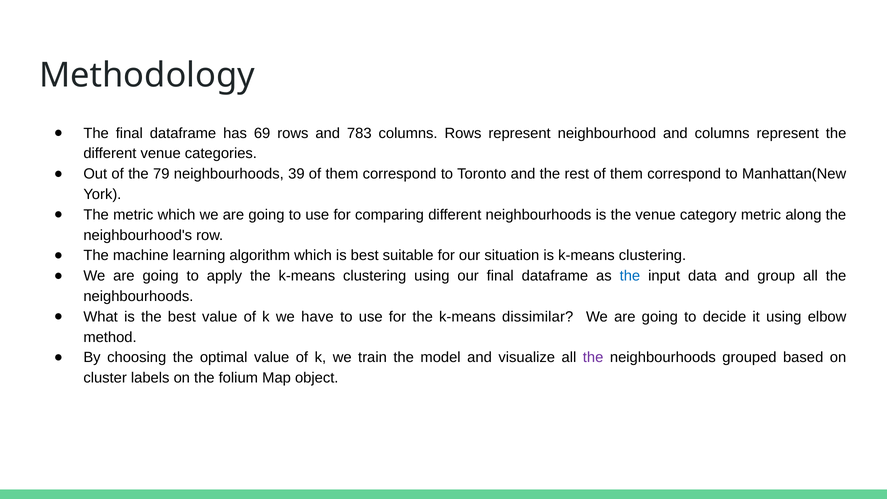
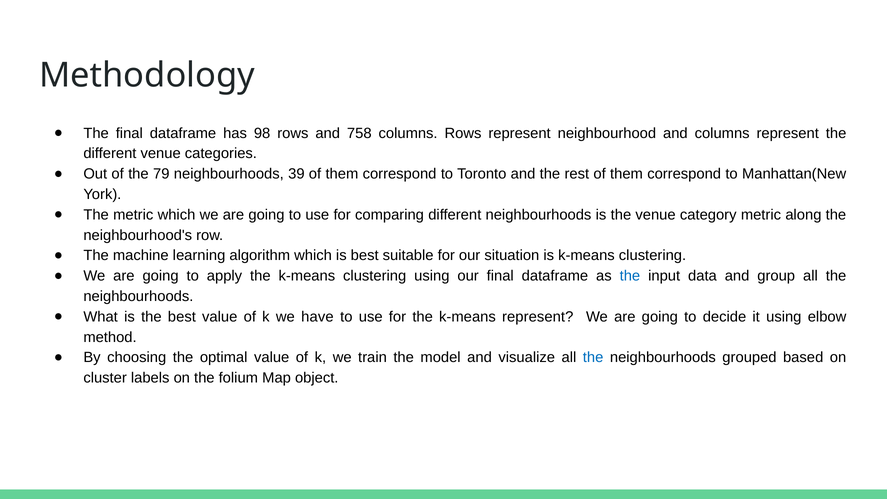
69: 69 -> 98 (262, 133)
783: 783 -> 758 (359, 133)
k-means dissimilar: dissimilar -> represent (538, 317)
the colour: purple -> blue (593, 358)
